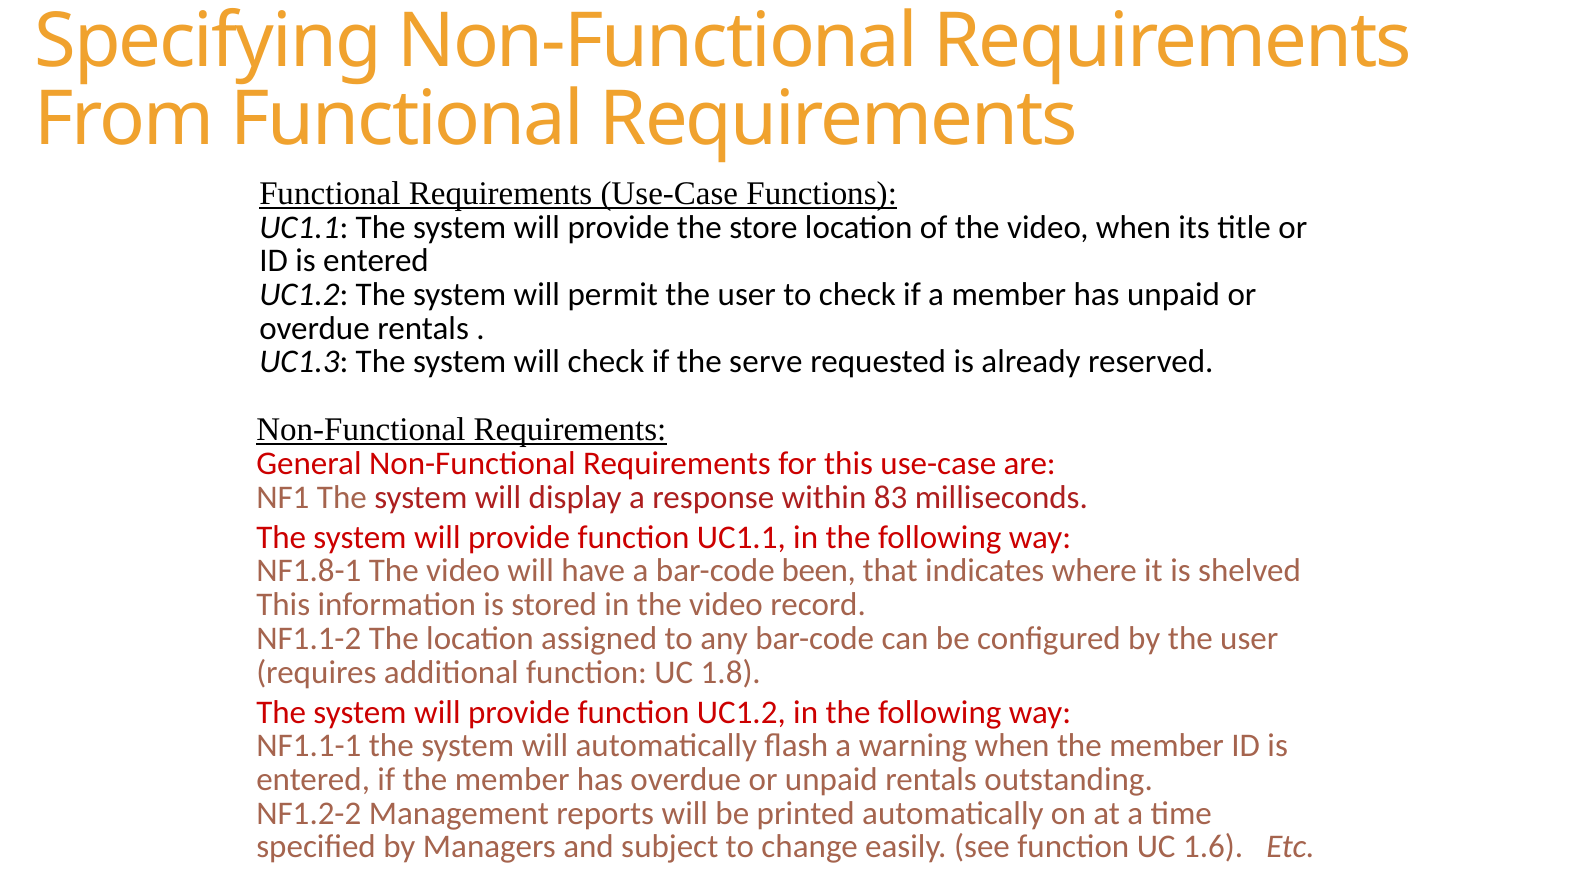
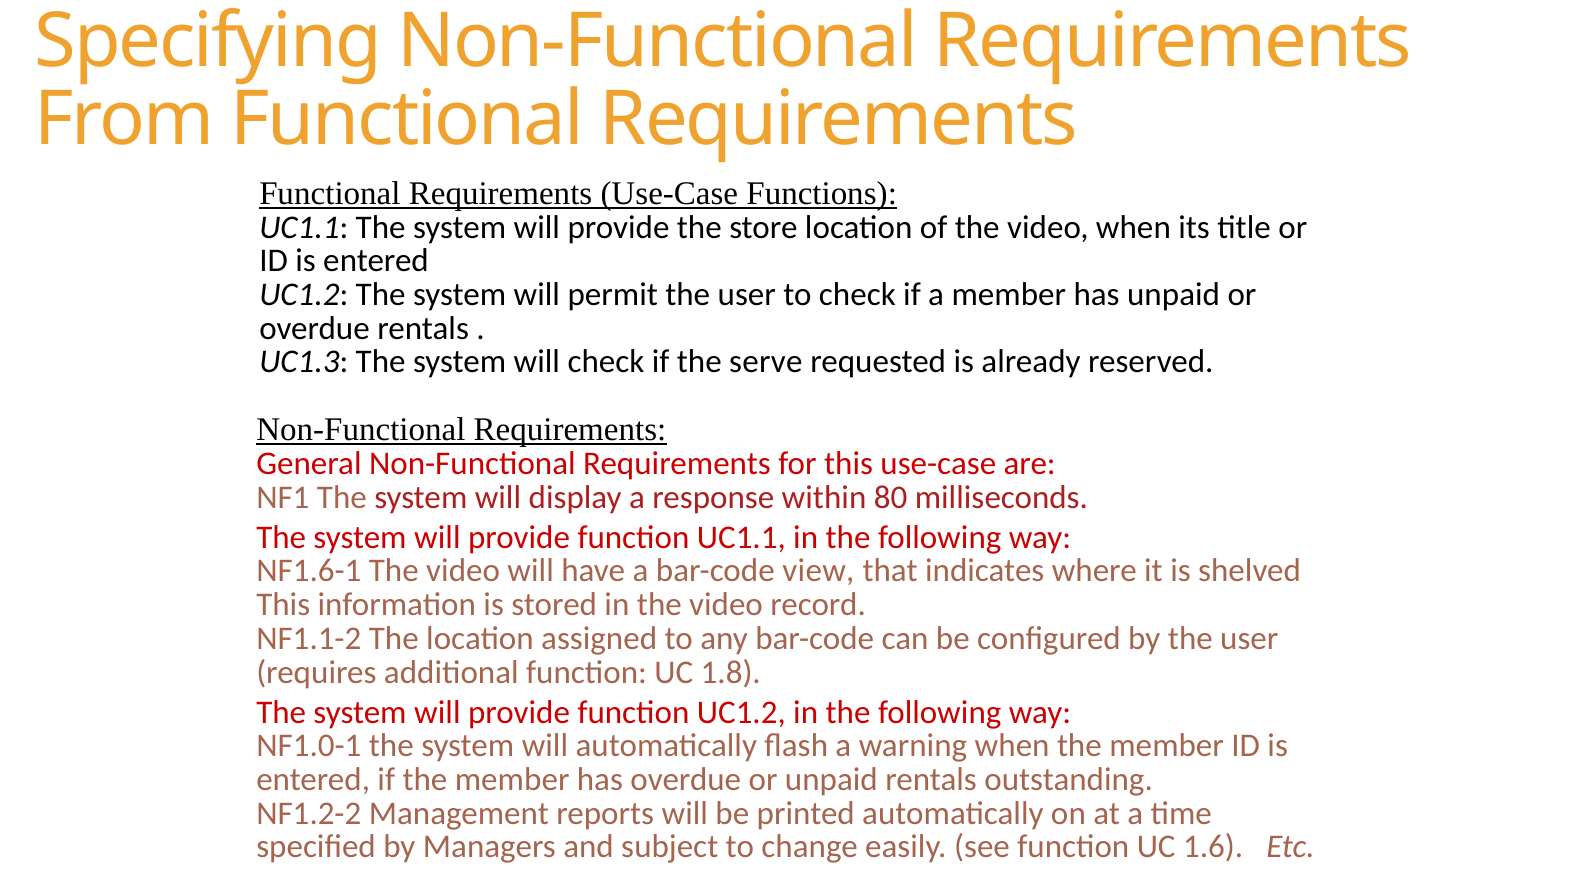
83: 83 -> 80 (891, 497)
NF1.8-1: NF1.8-1 -> NF1.6-1 (309, 571)
been: been -> view (818, 571)
NF1.1-1: NF1.1-1 -> NF1.0-1 (309, 746)
